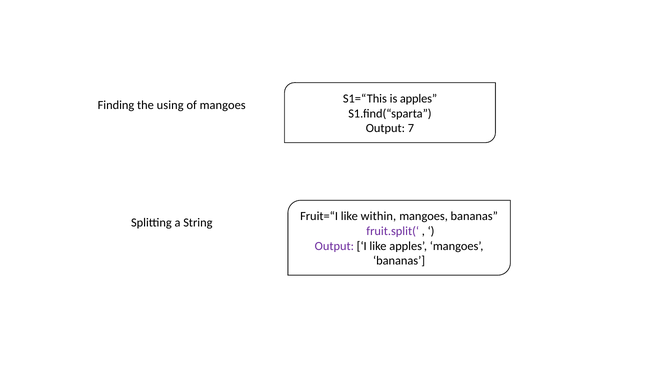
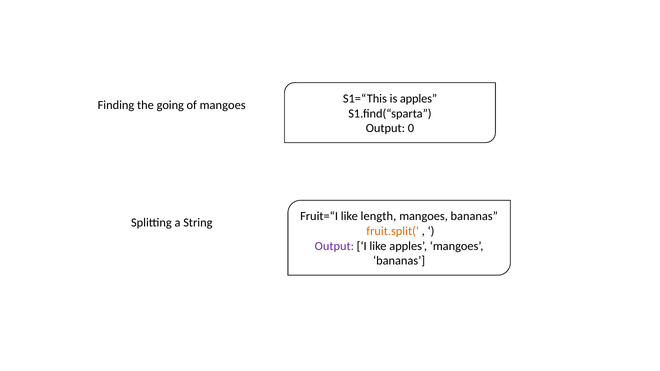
using: using -> going (170, 105)
7: 7 -> 0 (411, 128)
within: within -> length (378, 217)
fruit.split(‘ colour: purple -> orange (393, 231)
